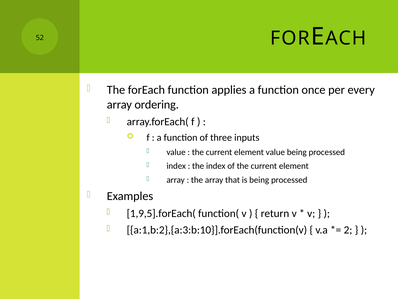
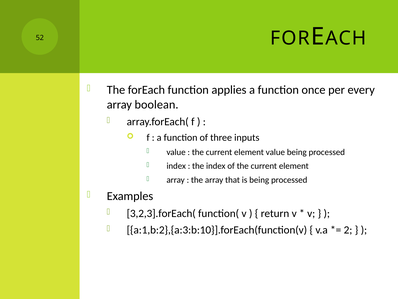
ordering: ordering -> boolean (157, 104)
1,9,5].forEach(: 1,9,5].forEach( -> 3,2,3].forEach( (161, 213)
